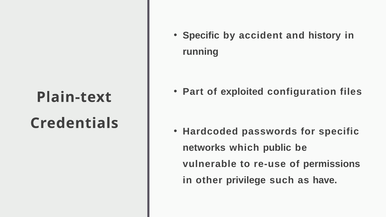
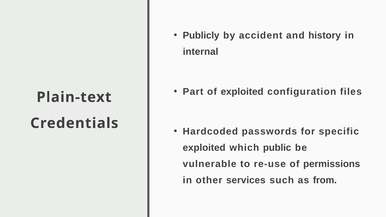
Specific: Specific -> Publicly (201, 36)
running: running -> internal (201, 52)
networks: networks -> exploited (204, 148)
privilege: privilege -> services (246, 180)
have: have -> from (325, 180)
